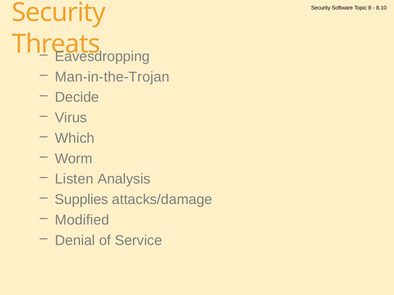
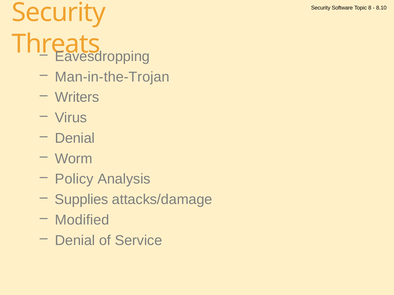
Decide: Decide -> Writers (77, 97)
Which: Which -> Denial (75, 138)
Listen: Listen -> Policy (74, 179)
